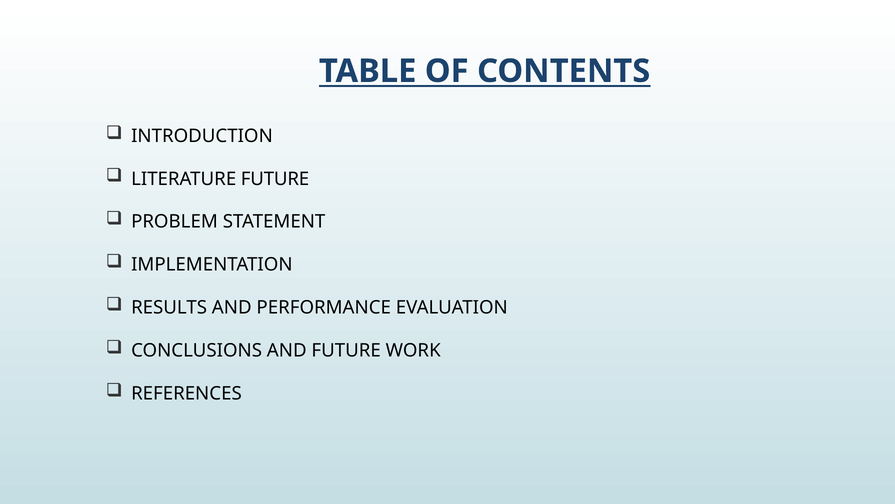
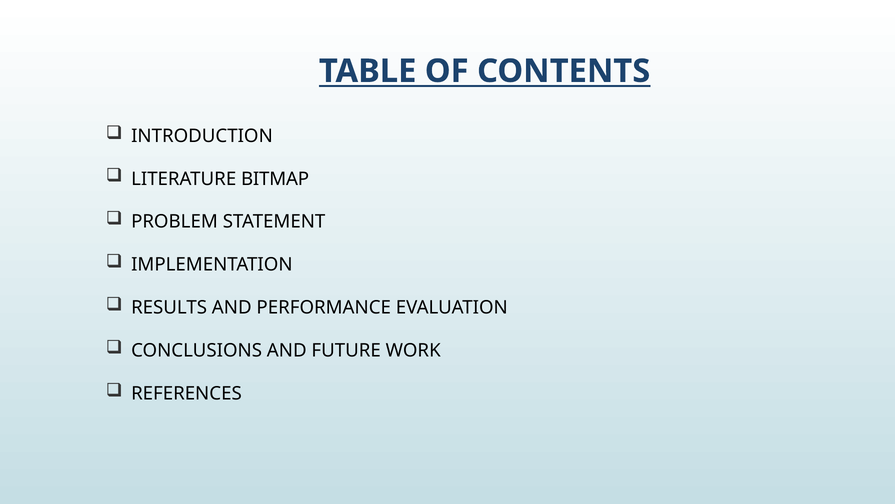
LITERATURE FUTURE: FUTURE -> BITMAP (275, 179)
